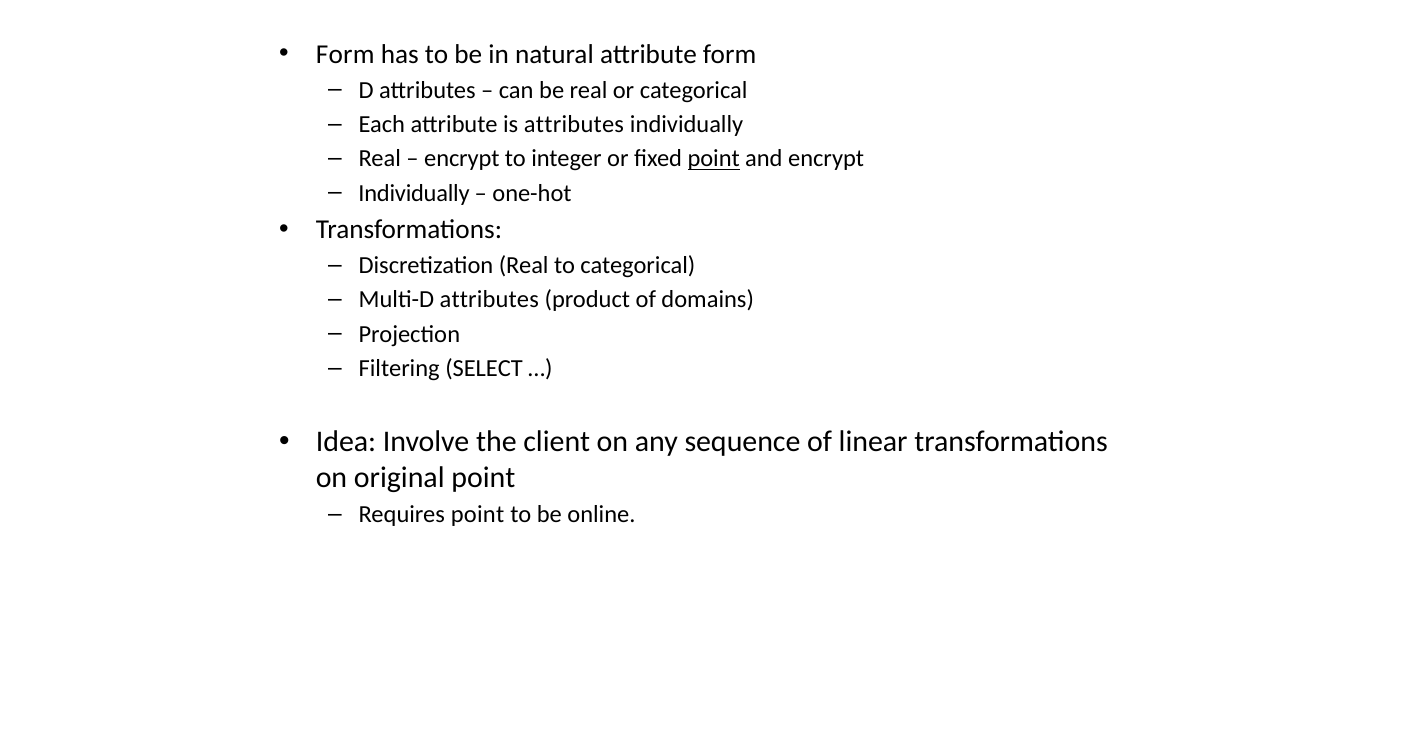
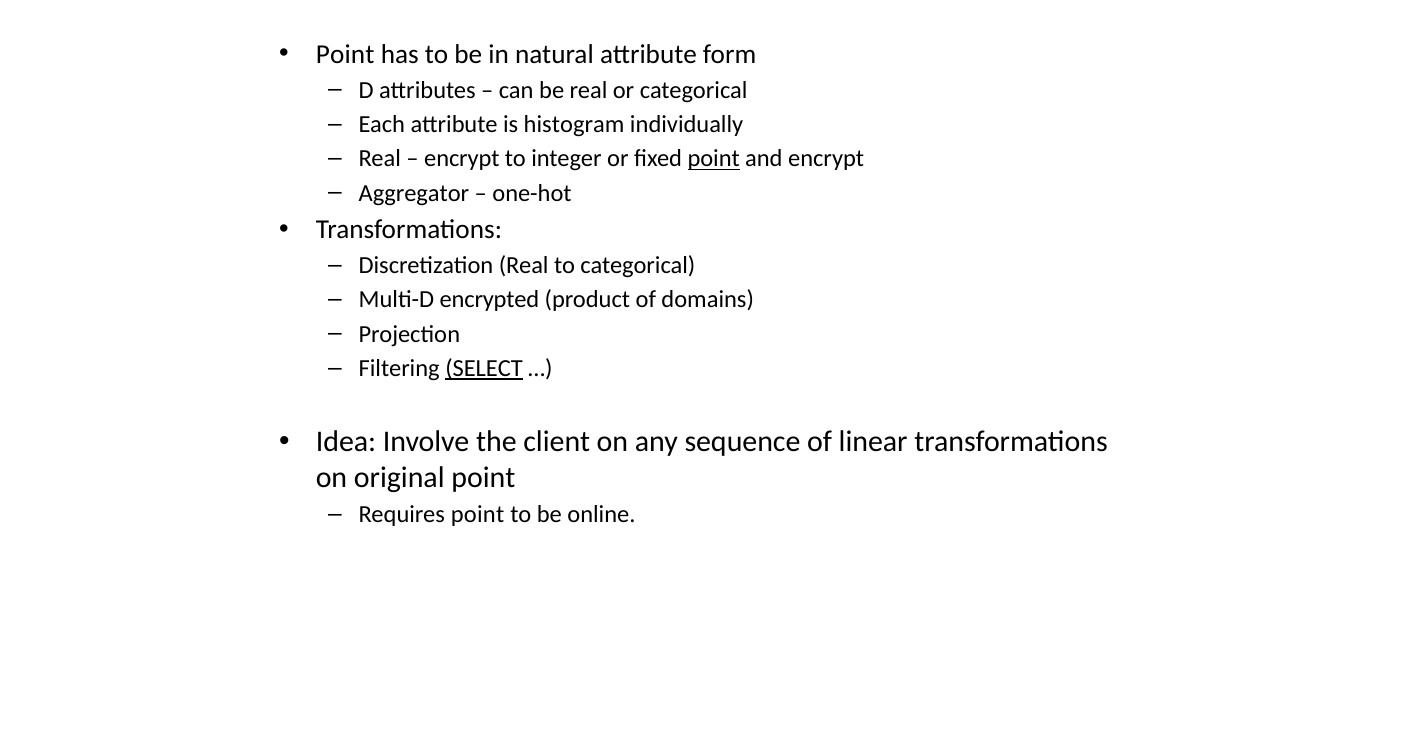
Form: Form -> Point (345, 54)
is attributes: attributes -> histogram (574, 124)
Individually: Individually -> Aggregator (414, 193)
Multi-D attributes: attributes -> encrypted (489, 300)
SELECT underline: none -> present (484, 368)
